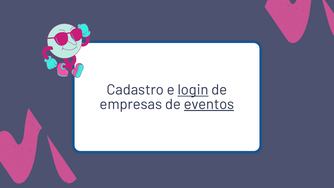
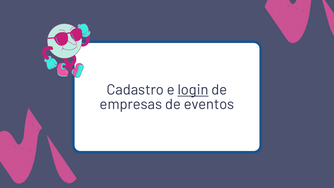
eventos underline: present -> none (209, 104)
